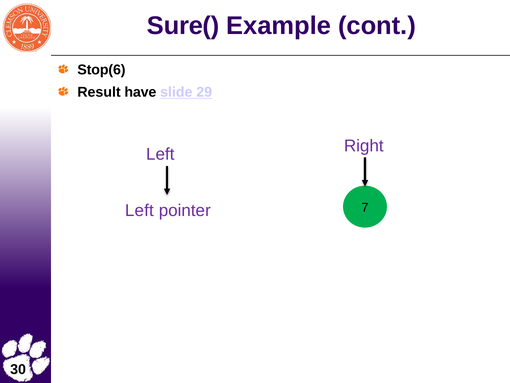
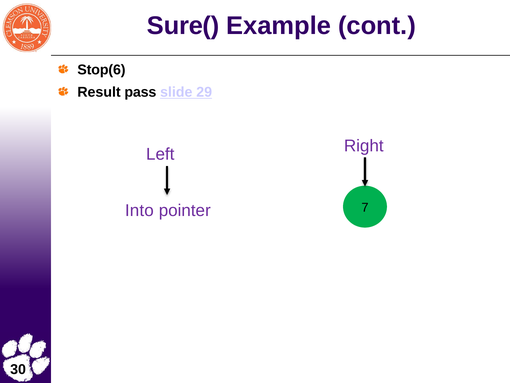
have: have -> pass (140, 92)
Left: Left -> Into (139, 210)
